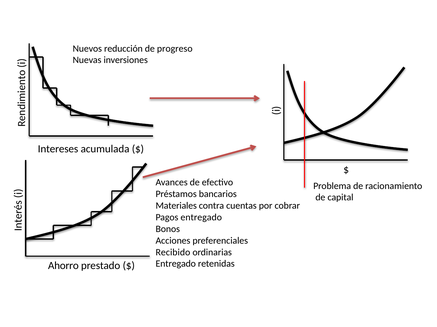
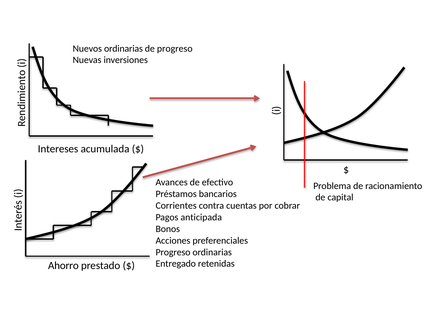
Nuevos reducción: reducción -> ordinarias (123, 49)
Materiales: Materiales -> Corrientes (176, 206)
Pagos entregado: entregado -> anticipada (201, 218)
Recibido: Recibido -> Progreso (173, 253)
